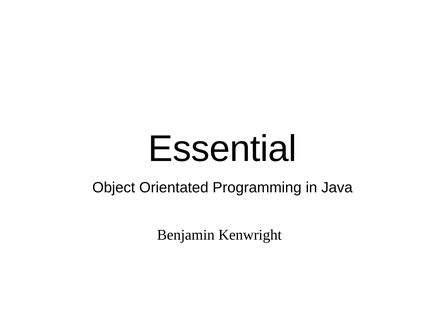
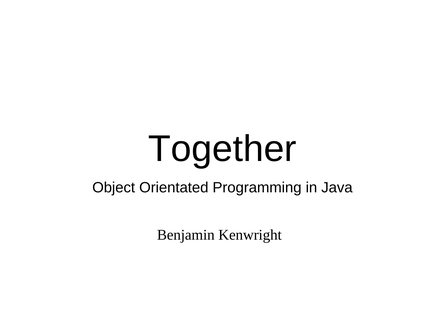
Essential: Essential -> Together (222, 149)
